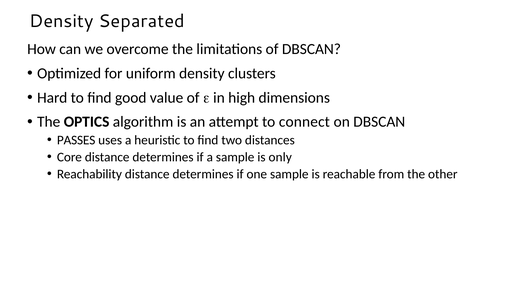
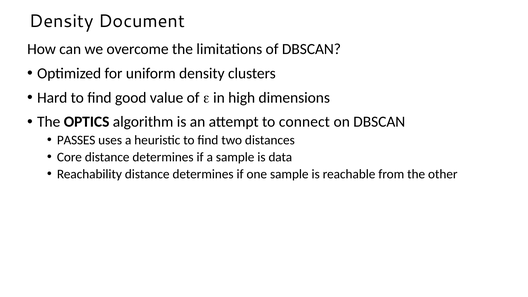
Separated: Separated -> Document (142, 21)
only: only -> data (280, 157)
